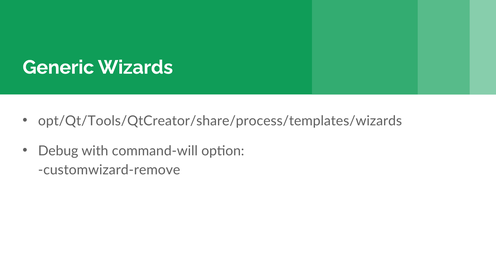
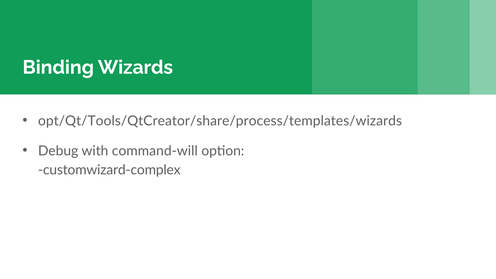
Generic: Generic -> Binding (58, 67)
customwizard-remove: customwizard-remove -> customwizard-complex (109, 170)
